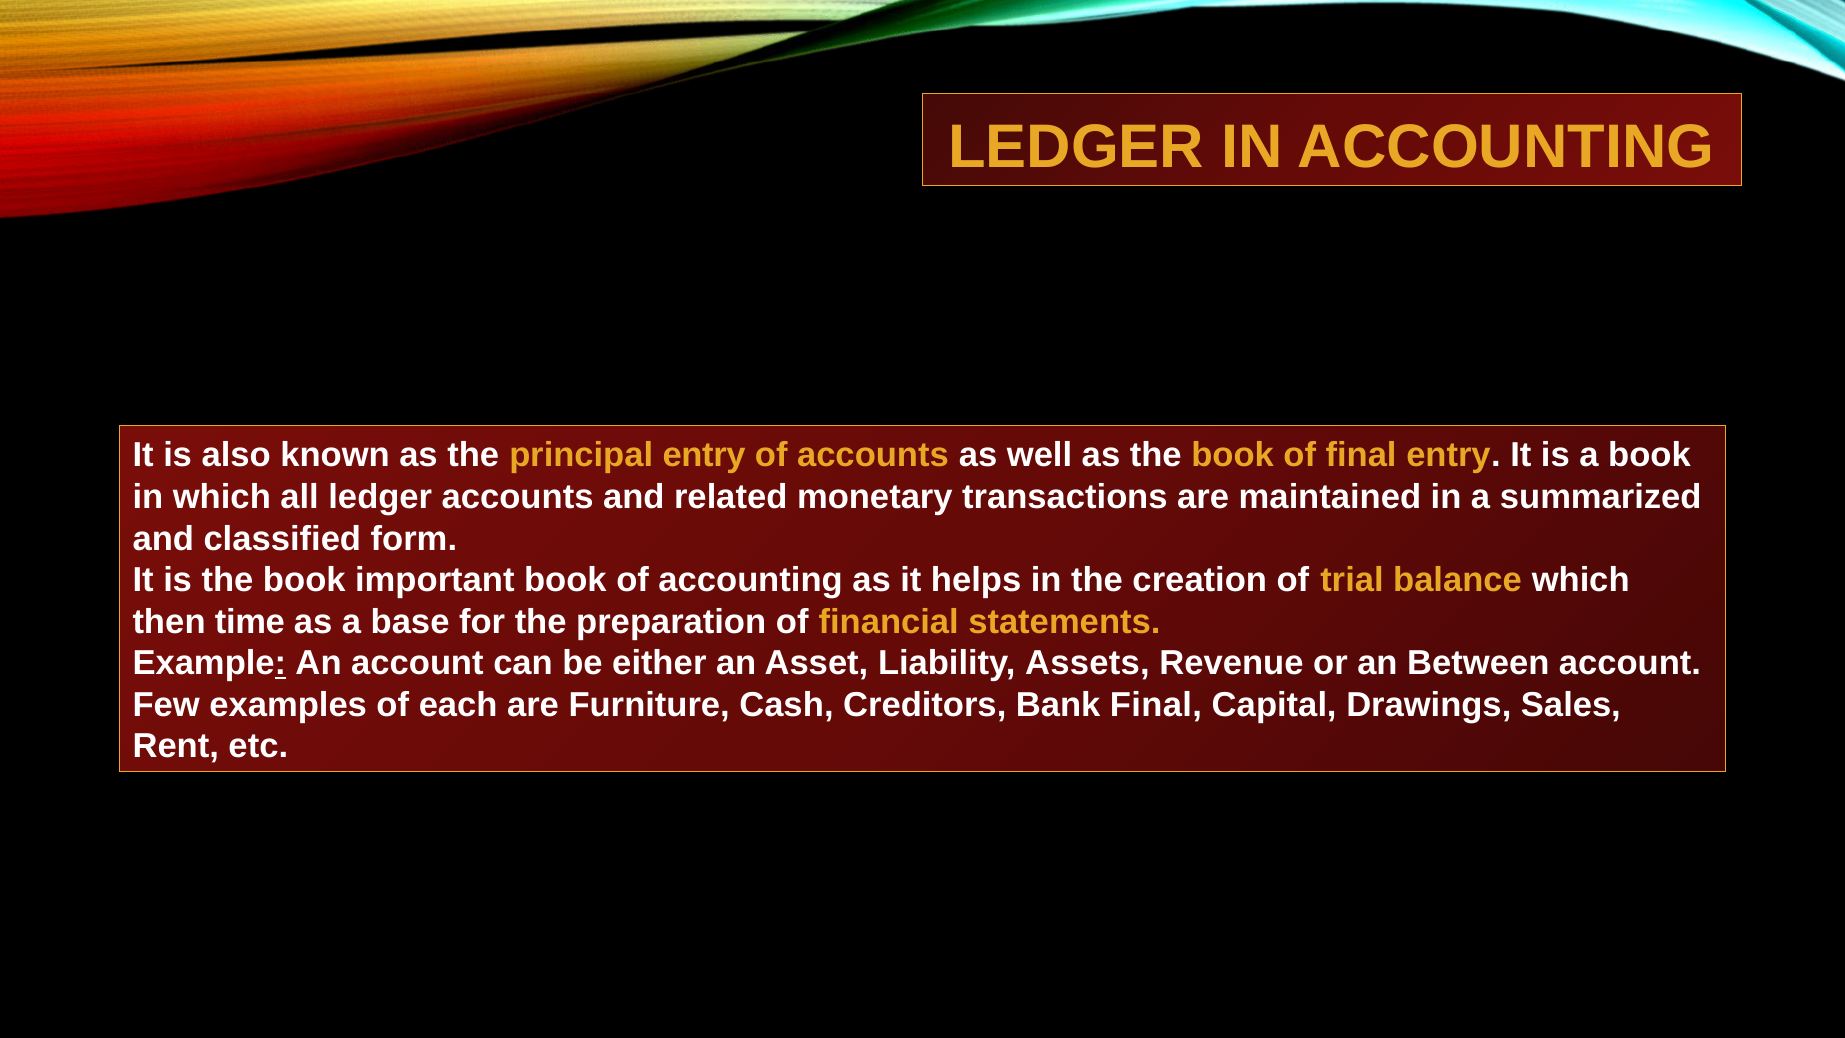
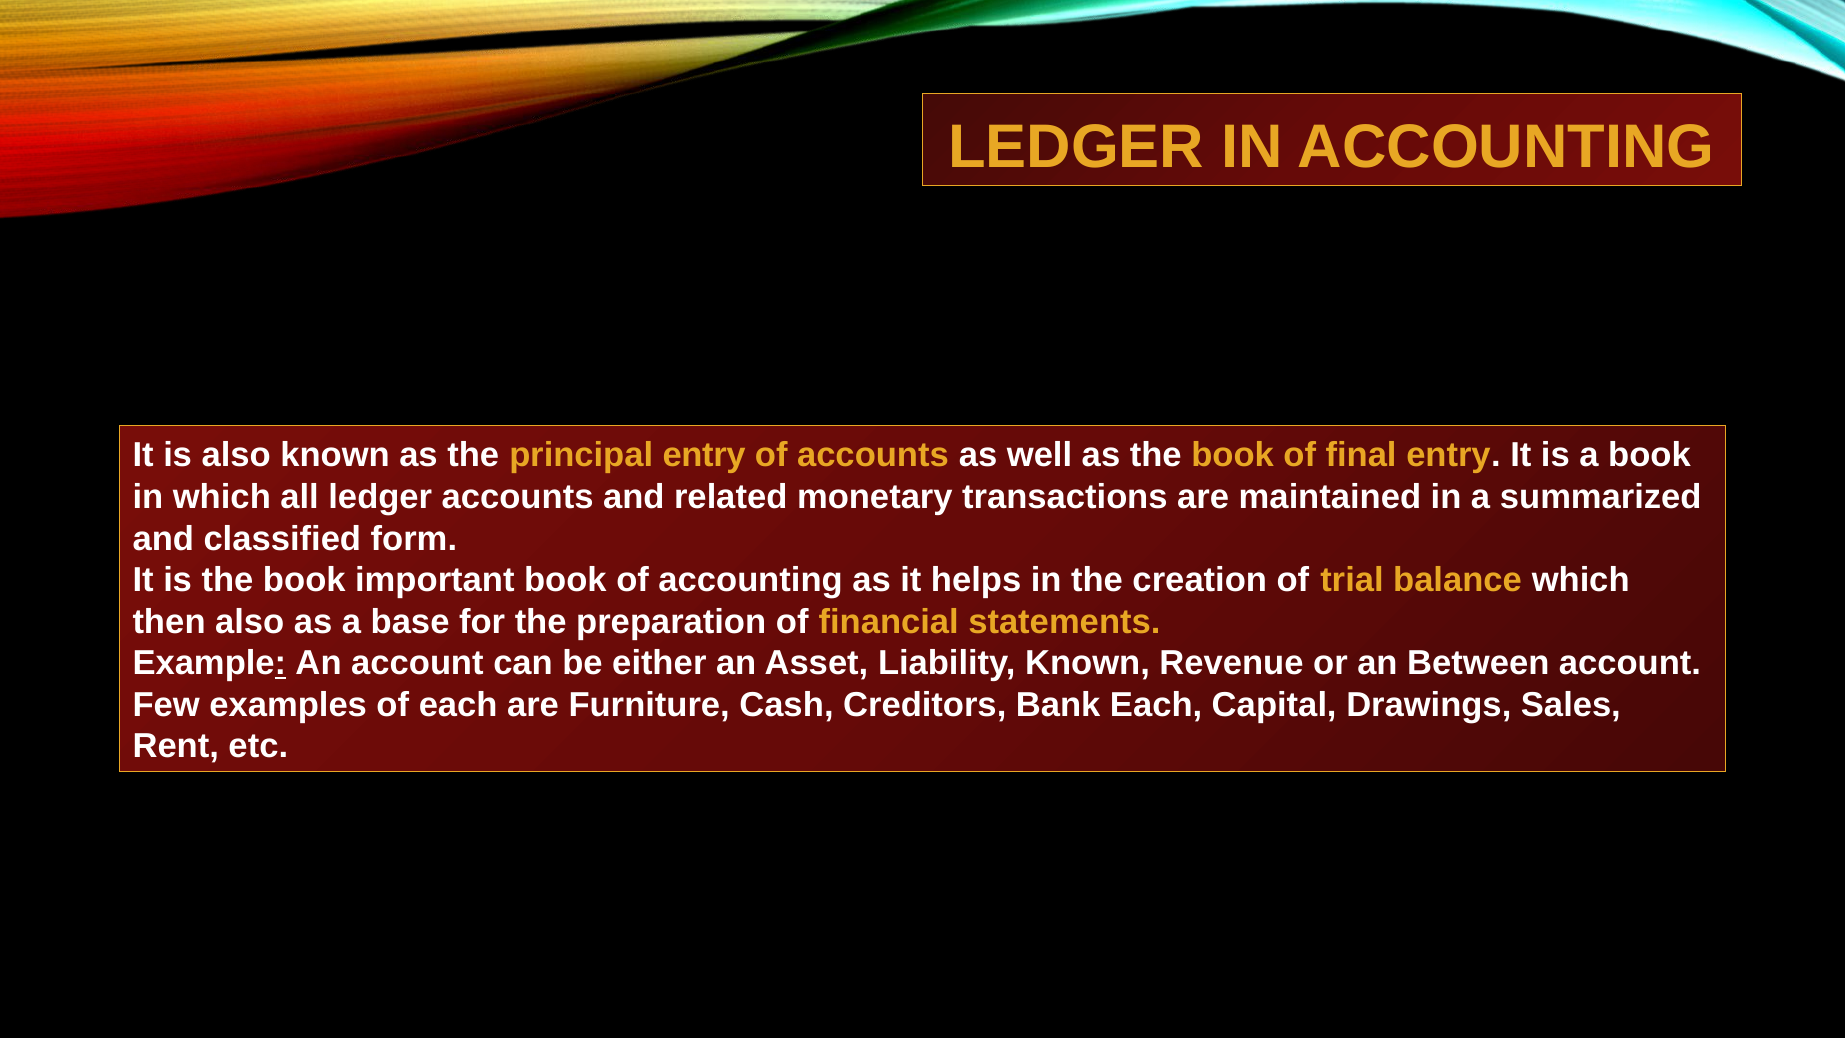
then time: time -> also (250, 622)
Liability Assets: Assets -> Known (1088, 663)
Bank Final: Final -> Each (1156, 705)
